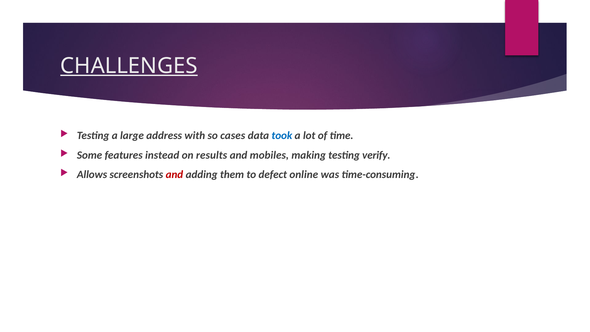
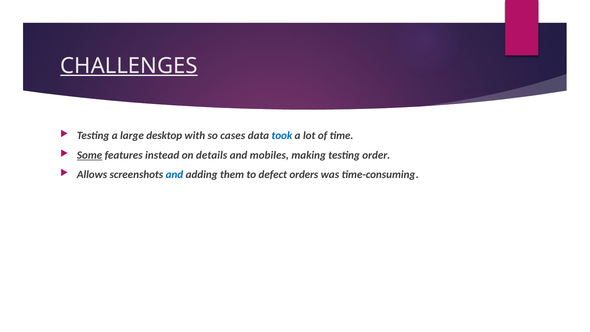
address: address -> desktop (164, 136)
Some underline: none -> present (90, 155)
results: results -> details (212, 155)
verify: verify -> order (376, 155)
and colour: red -> blue (174, 174)
online: online -> orders (304, 174)
